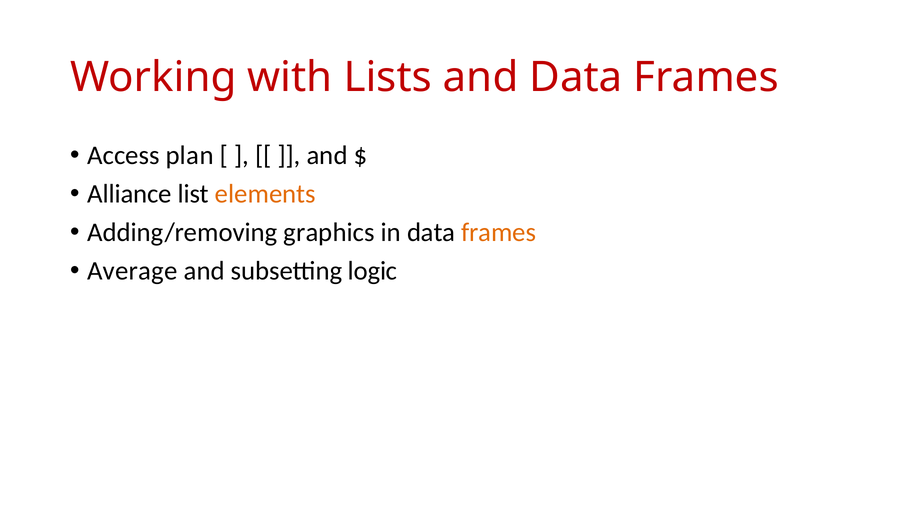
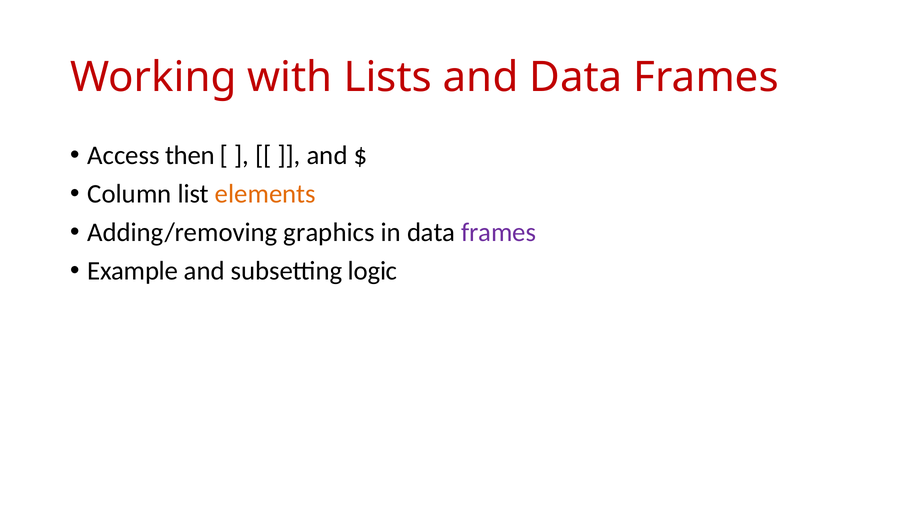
plan: plan -> then (190, 155)
Alliance: Alliance -> Column (129, 194)
frames colour: orange -> purple (499, 232)
Average: Average -> Example (133, 271)
